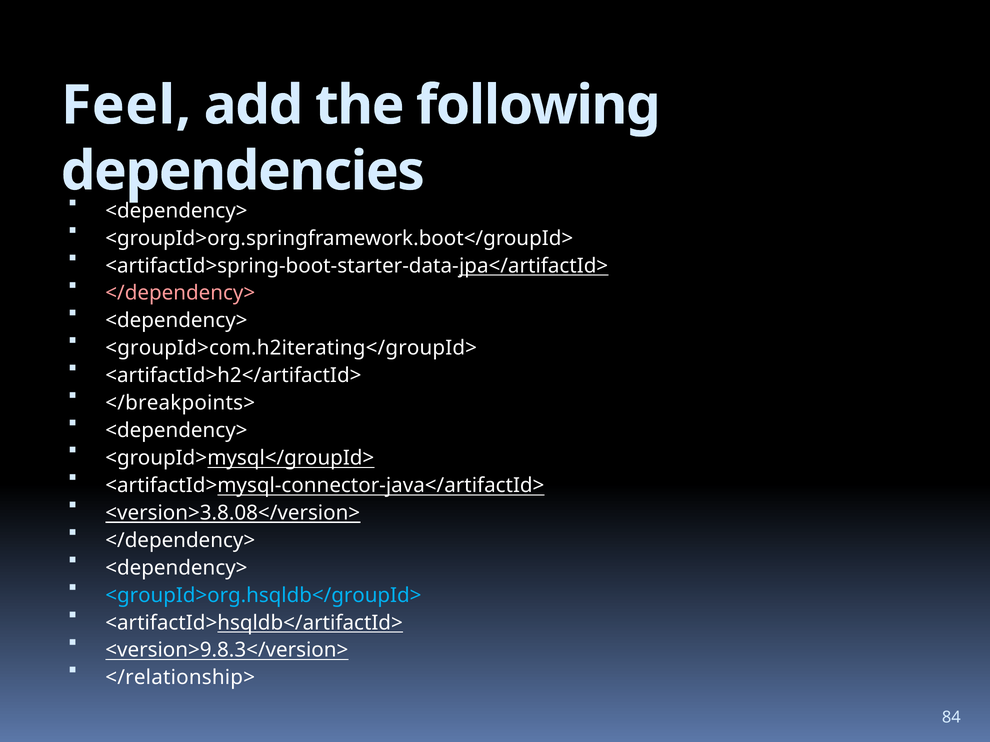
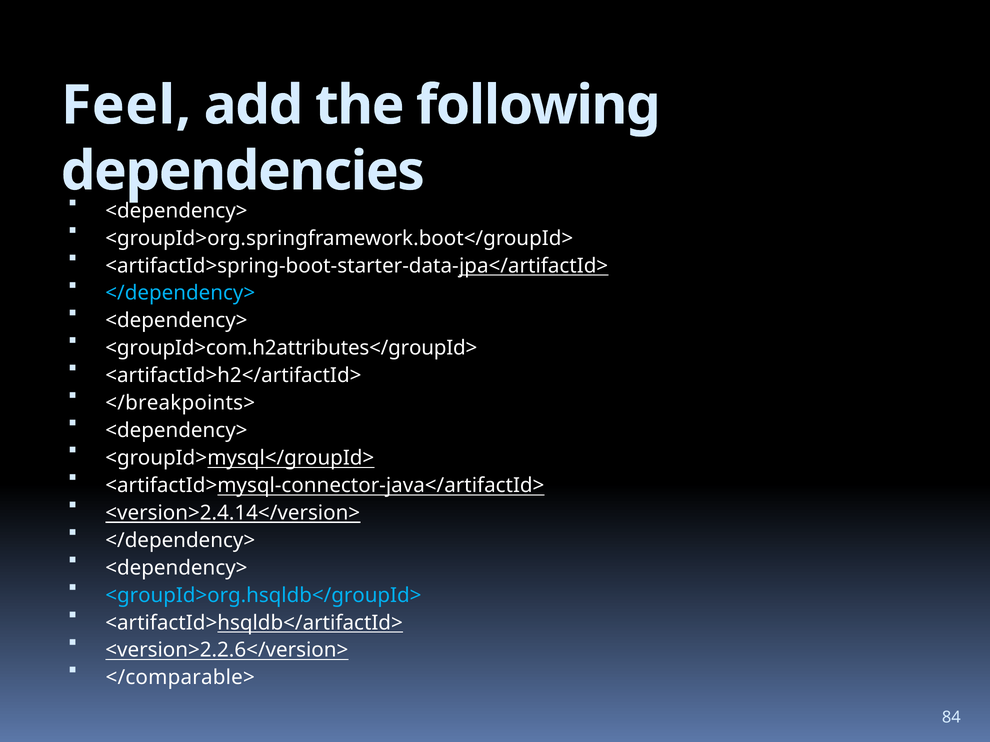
</dependency> colour: pink -> light blue (180, 293)
<groupId>com.h2iterating</groupId>: <groupId>com.h2iterating</groupId> -> <groupId>com.h2attributes</groupId> (291, 348)
<version>3.8.08</version>: <version>3.8.08</version> -> <version>2.4.14</version> (233, 513)
<version>9.8.3</version>: <version>9.8.3</version> -> <version>2.2.6</version> (227, 651)
</relationship>: </relationship> -> </comparable> (180, 678)
